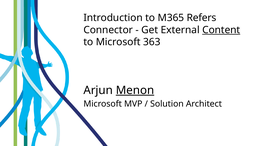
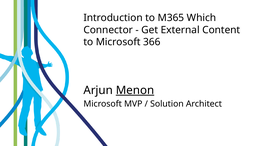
Refers: Refers -> Which (202, 18)
Content underline: present -> none (221, 30)
363: 363 -> 366 (152, 42)
